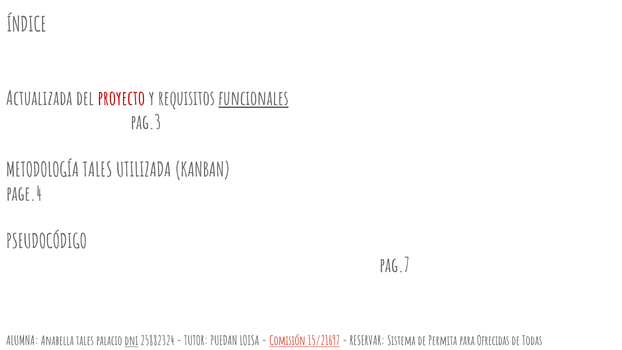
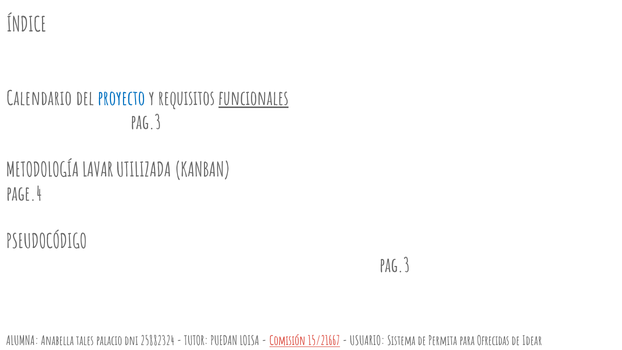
Actualizada: Actualizada -> Calendario (39, 99)
proyecto colour: red -> blue (121, 99)
METODOLOGÍA TALES: TALES -> LAVAR (98, 170)
pag.7: pag.7 -> pag.3 (395, 265)
dni underline: present -> none (131, 341)
15/21697: 15/21697 -> 15/21667 (324, 341)
RESERVAR: RESERVAR -> USUARIO (367, 341)
Todas: Todas -> Idear (532, 341)
